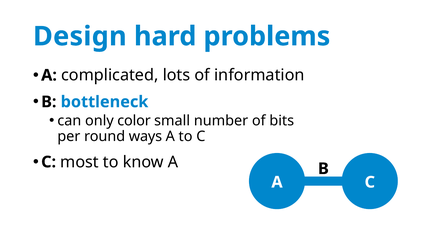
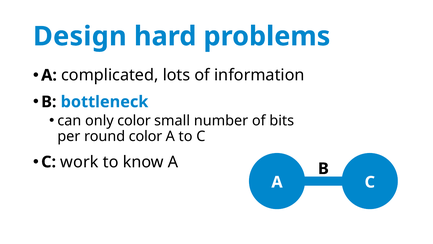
round ways: ways -> color (145, 136)
most: most -> work (79, 162)
